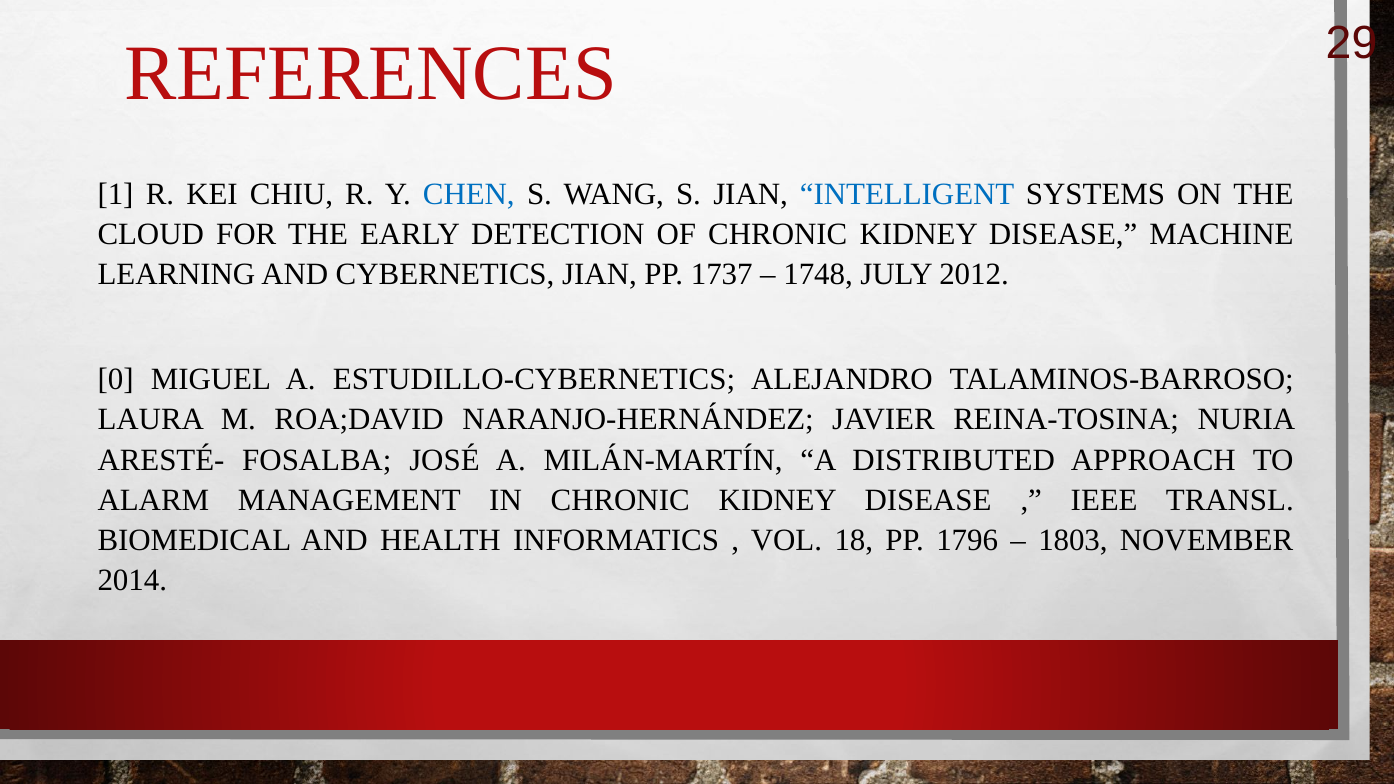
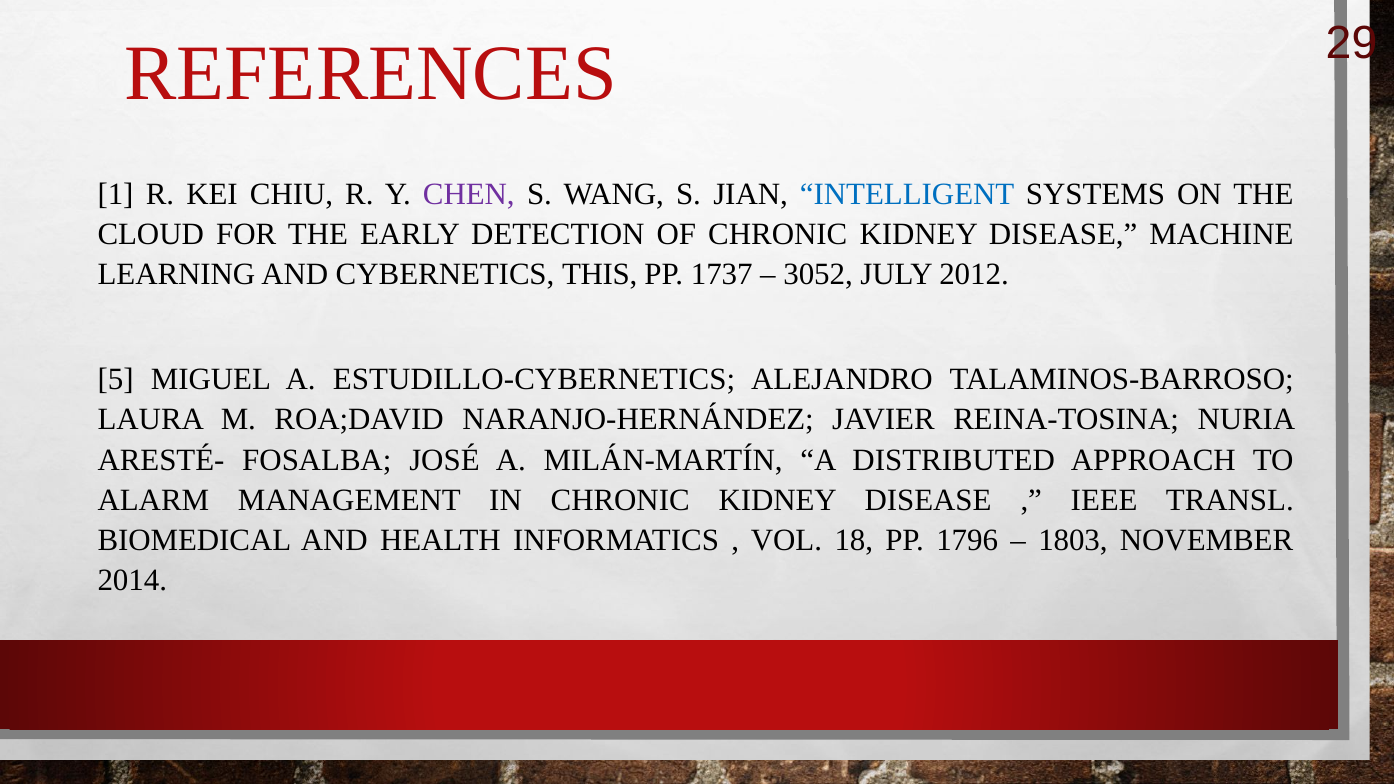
CHEN colour: blue -> purple (469, 194)
CYBERNETICS JIAN: JIAN -> THIS (600, 274)
1748: 1748 -> 3052 (818, 274)
0: 0 -> 5 (116, 380)
